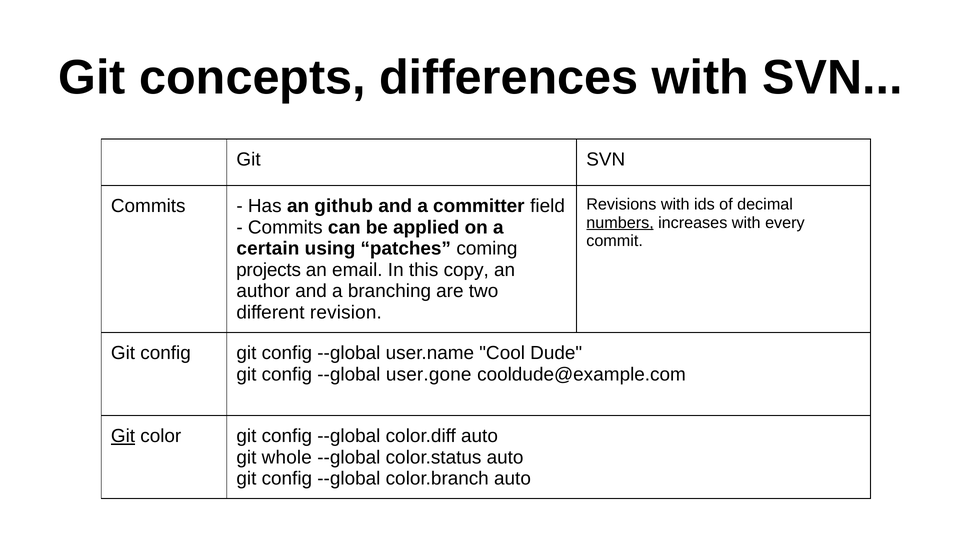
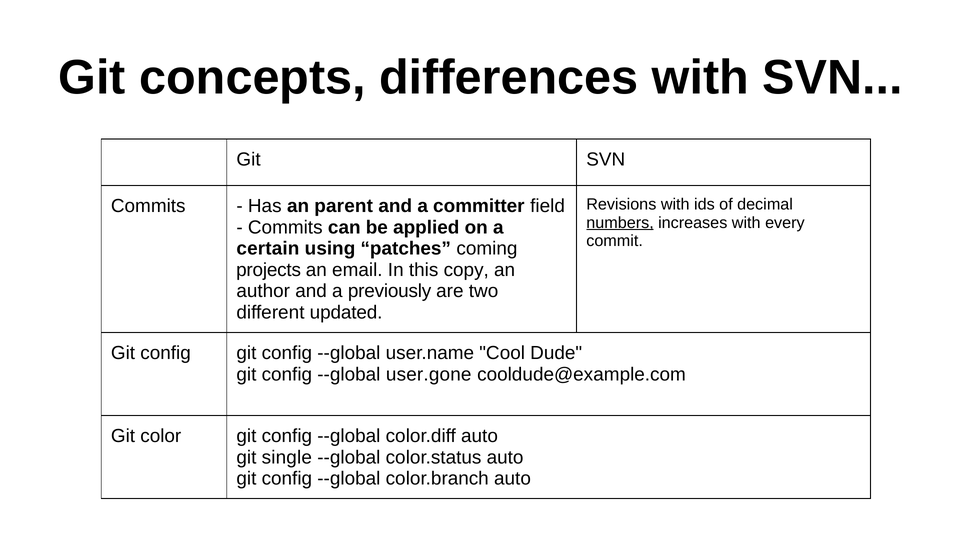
github: github -> parent (344, 206)
branching: branching -> previously (390, 291)
revision: revision -> updated (346, 312)
Git underline: present -> none (123, 436)
whole: whole -> single (287, 457)
